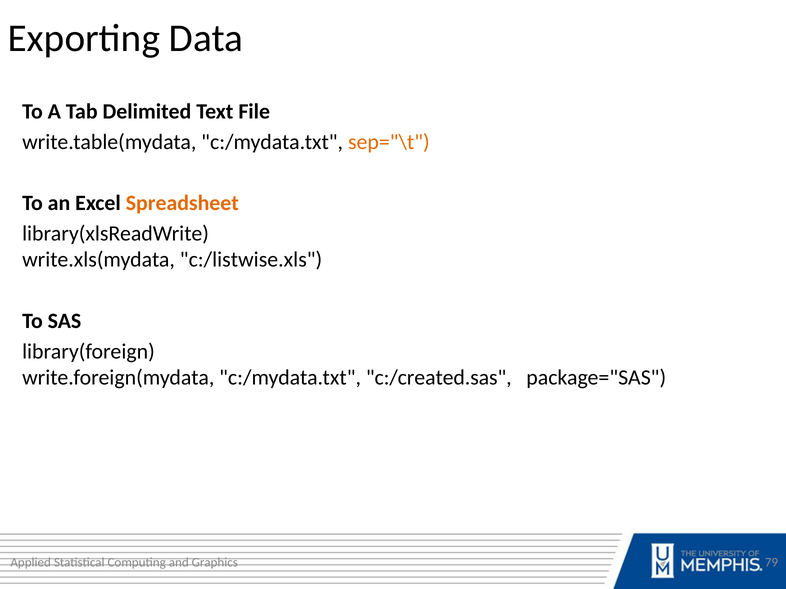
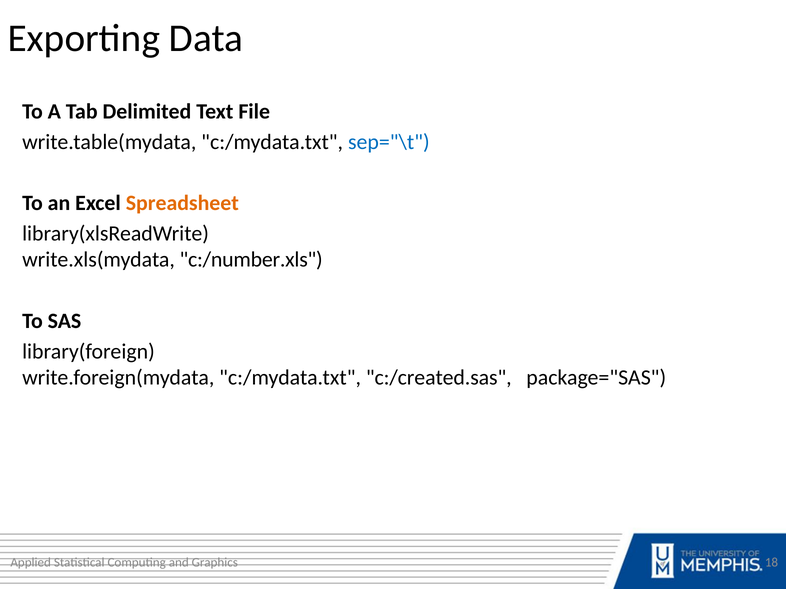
sep="\t colour: orange -> blue (389, 142)
c:/listwise.xls: c:/listwise.xls -> c:/number.xls (251, 260)
79: 79 -> 18 (772, 563)
